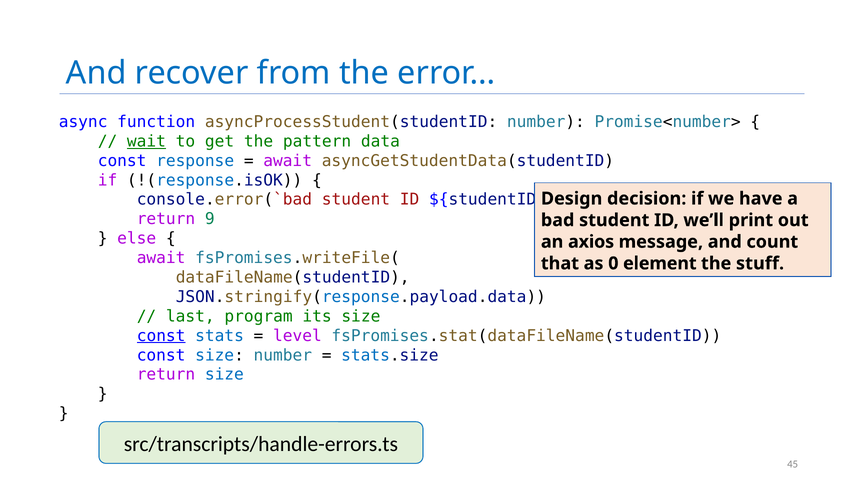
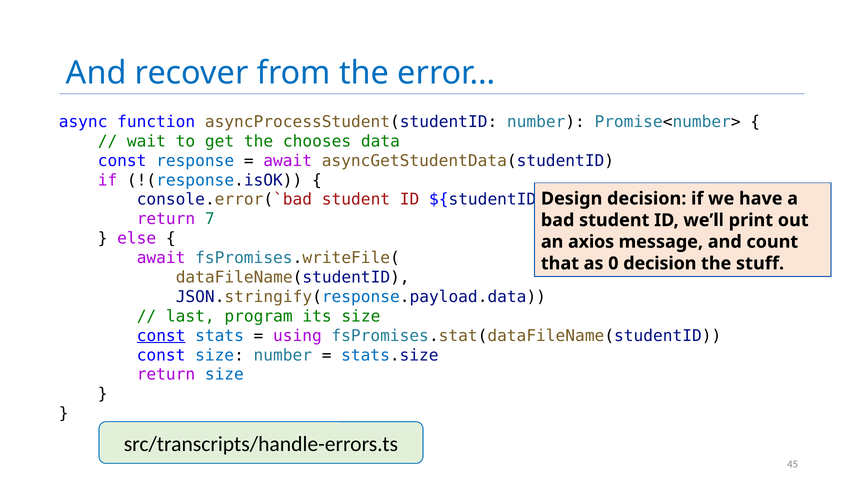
wait underline: present -> none (146, 141)
pattern: pattern -> chooses (317, 141)
9: 9 -> 7 (210, 219)
0 element: element -> decision (660, 263)
level: level -> using (297, 336)
